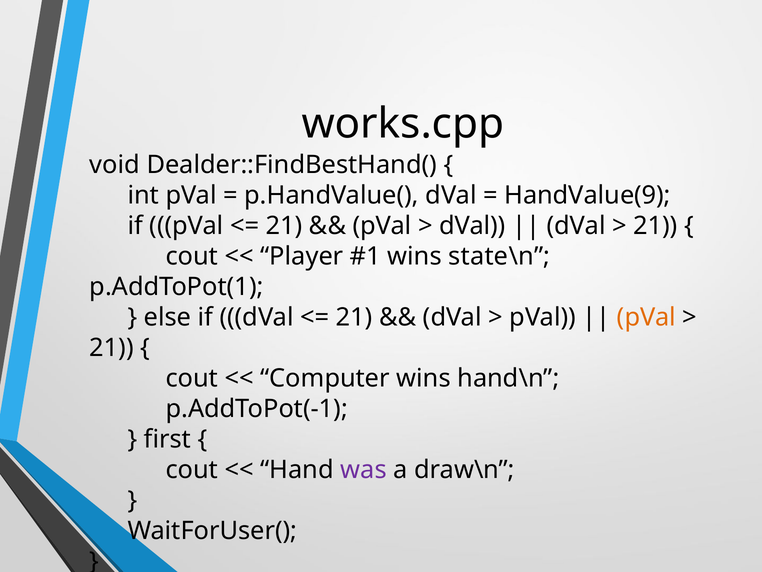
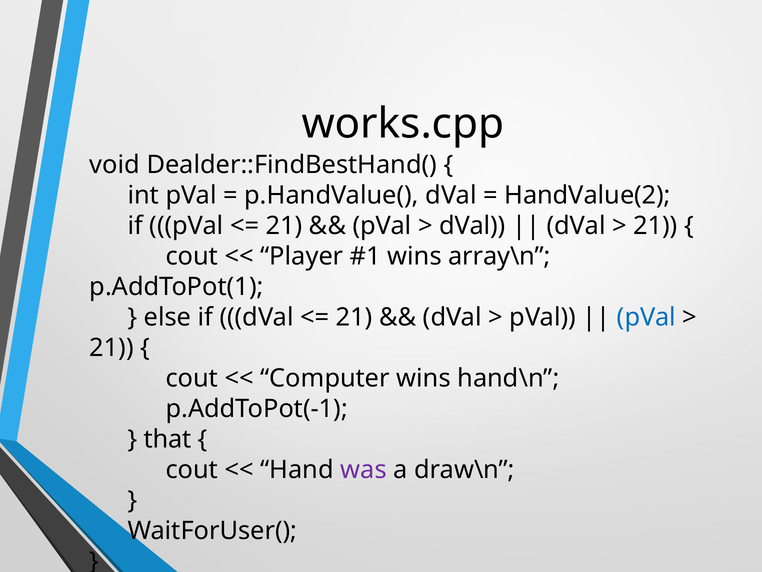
HandValue(9: HandValue(9 -> HandValue(2 (588, 195)
state\n: state\n -> array\n (499, 256)
pVal colour: orange -> blue (646, 317)
first: first -> that (168, 439)
